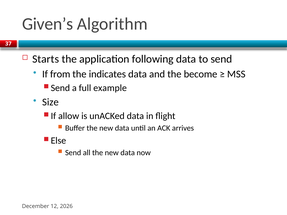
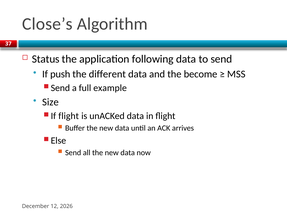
Given’s: Given’s -> Close’s (47, 24)
Starts: Starts -> Status (46, 59)
from: from -> push (60, 74)
indicates: indicates -> different (107, 74)
allow: allow -> flight (69, 116)
